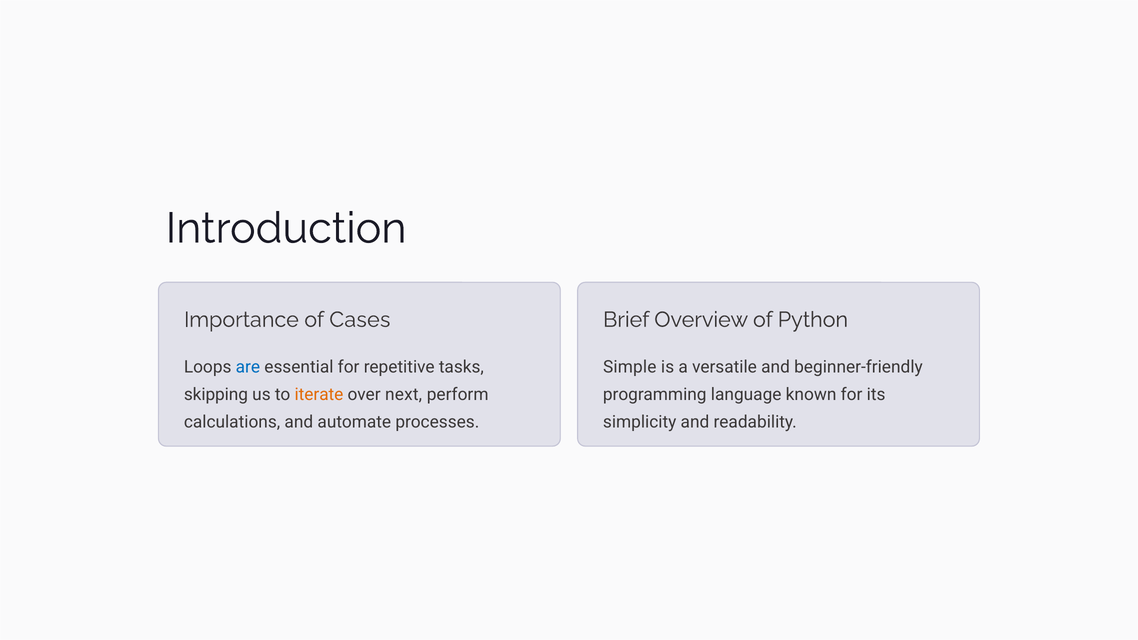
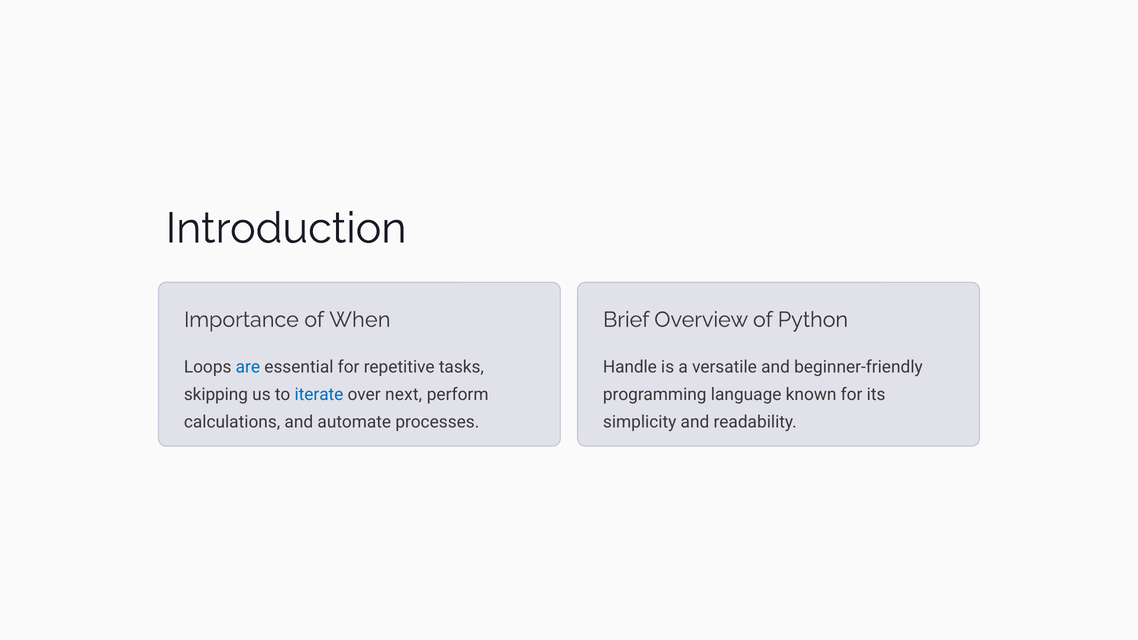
Cases: Cases -> When (360, 320)
Simple: Simple -> Handle (630, 367)
iterate colour: orange -> blue (319, 395)
